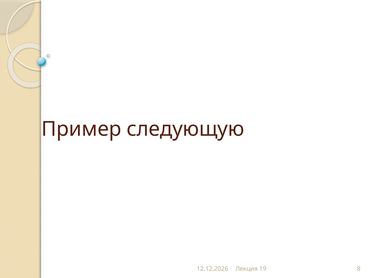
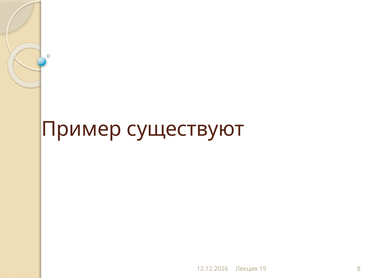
следующую: следующую -> существуют (185, 129)
